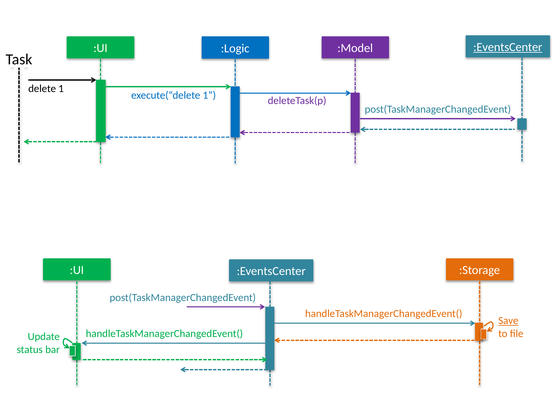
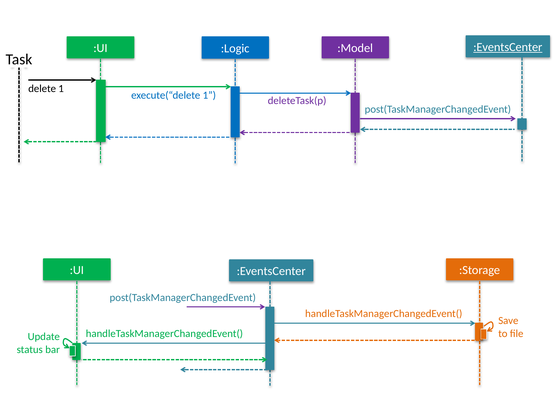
Save underline: present -> none (508, 321)
